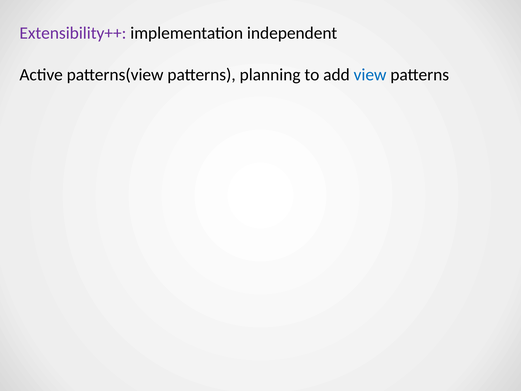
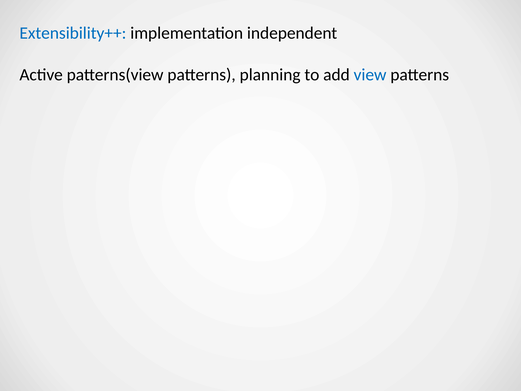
Extensibility++ colour: purple -> blue (73, 33)
